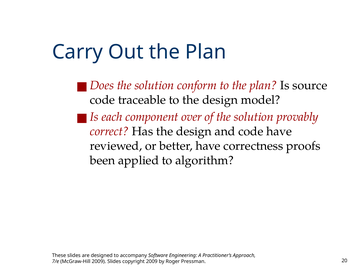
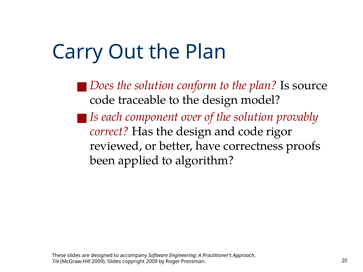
code have: have -> rigor (279, 132)
